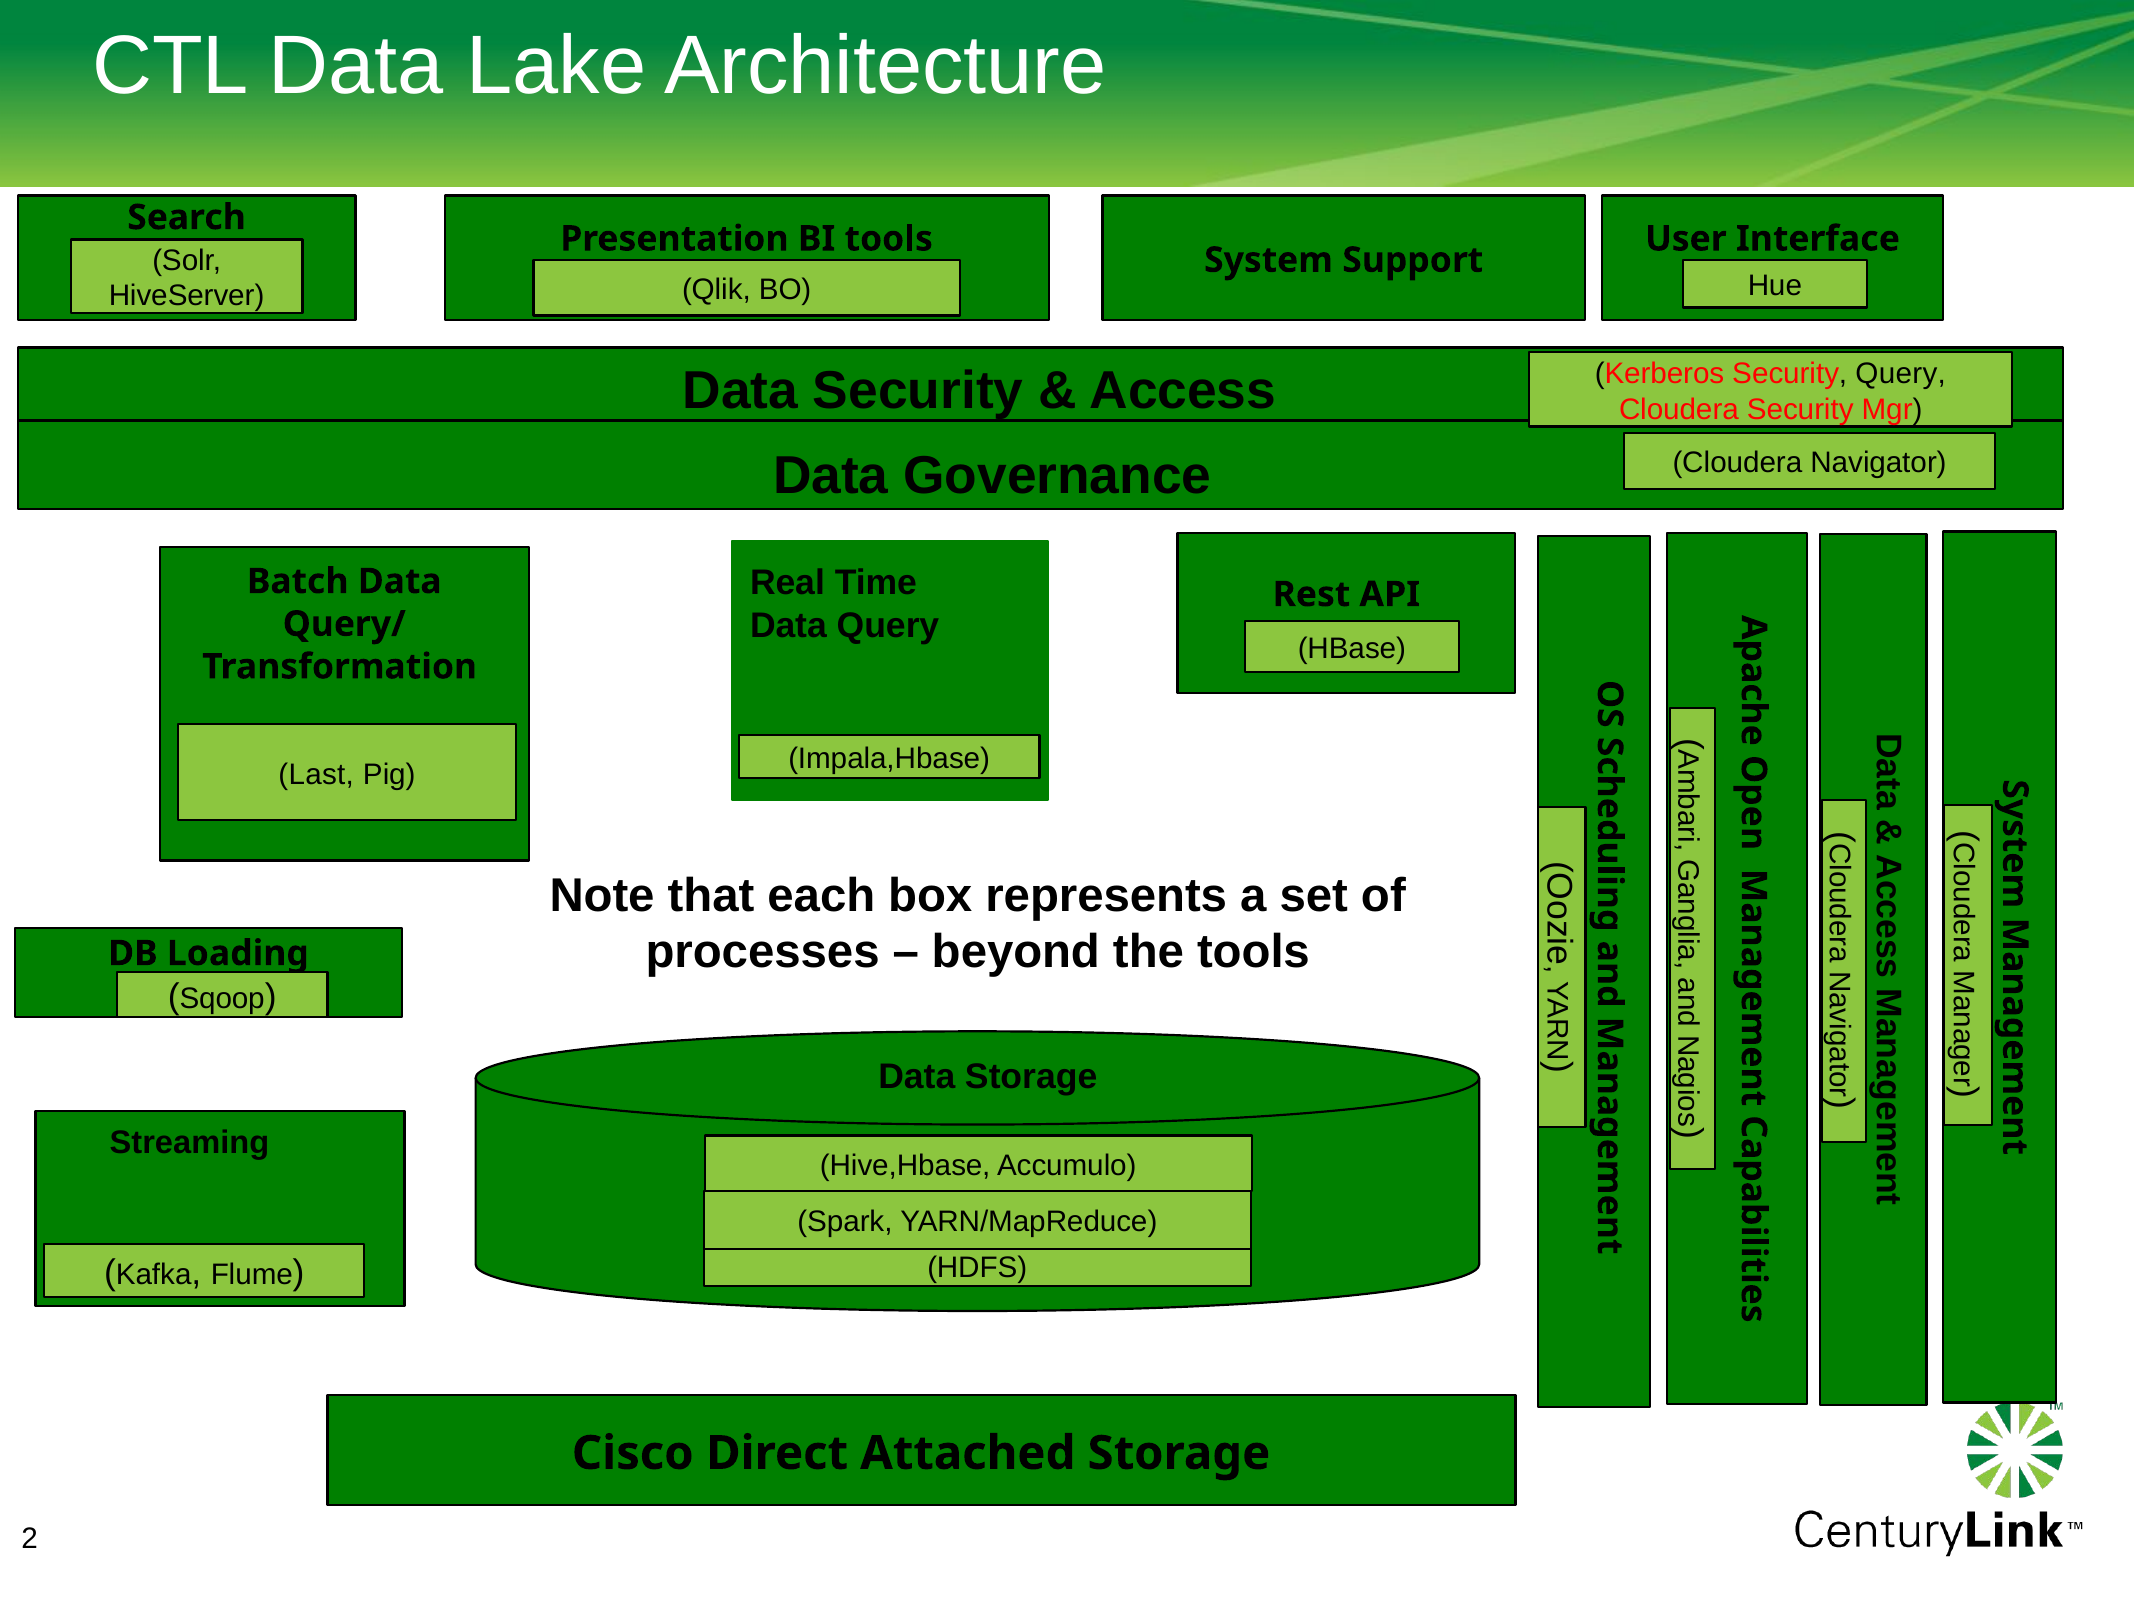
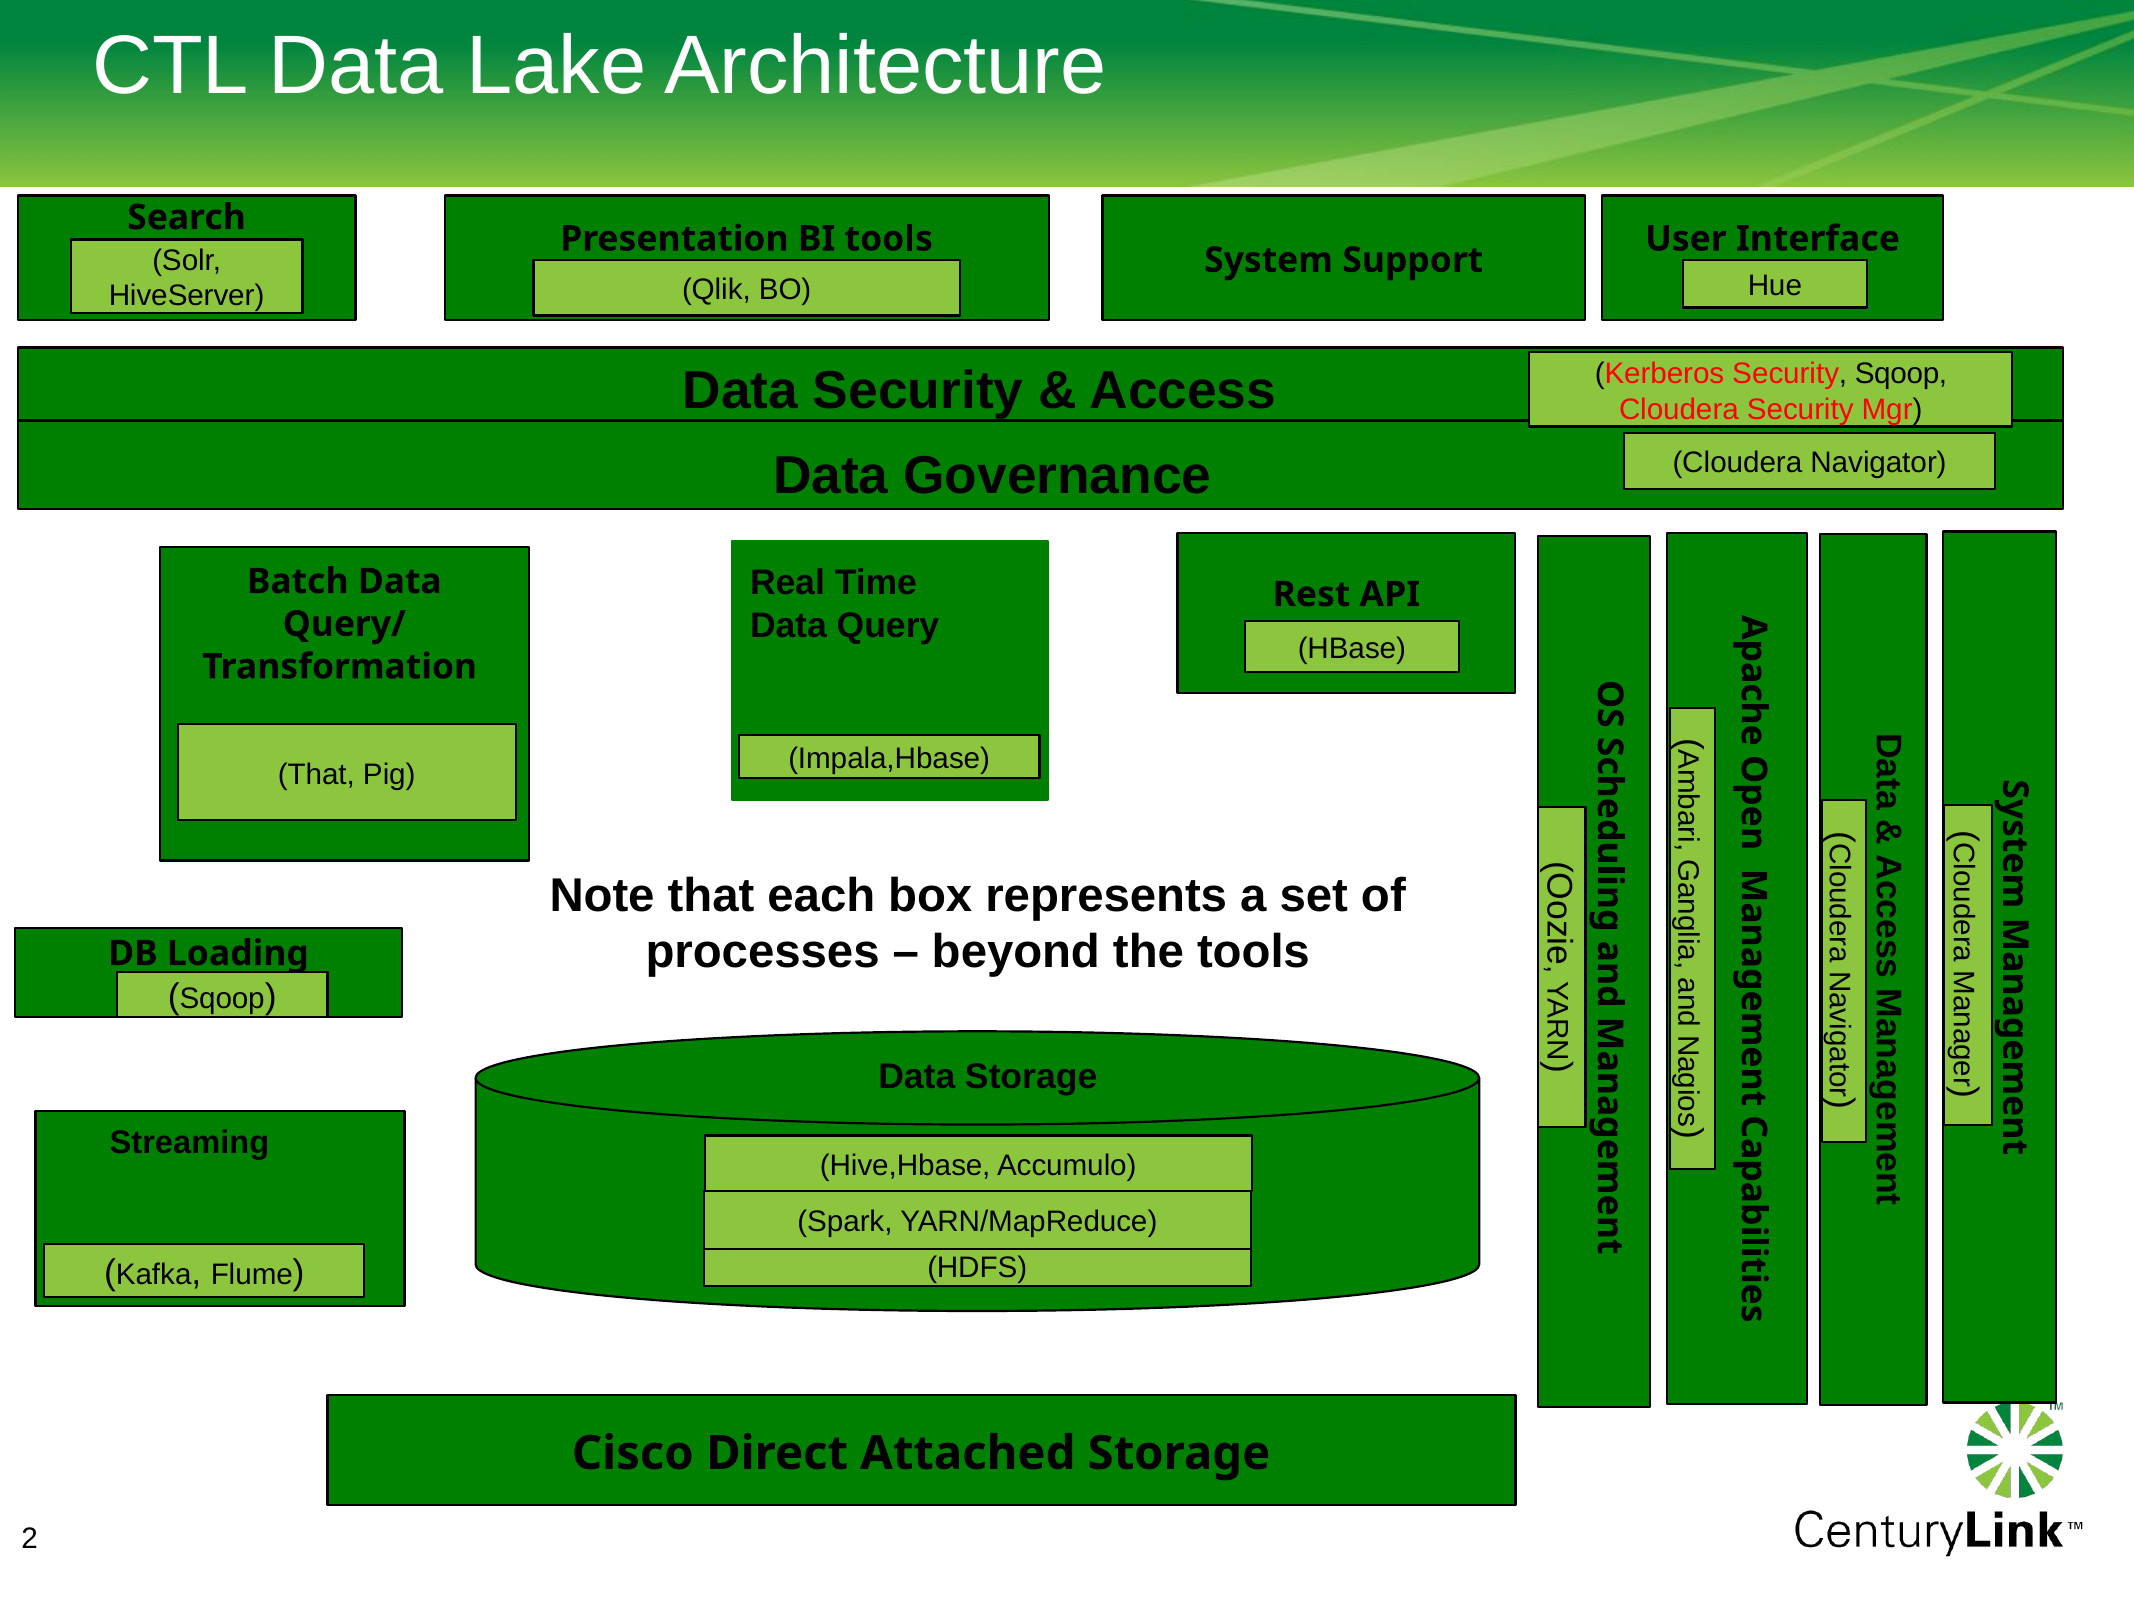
Security Query: Query -> Sqoop (1901, 374)
Last: Last -> That (316, 775)
